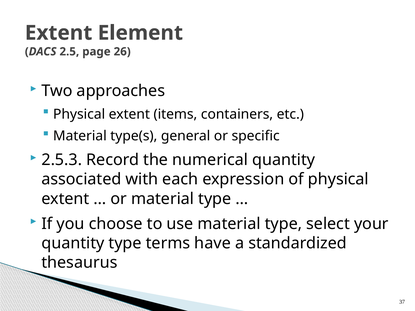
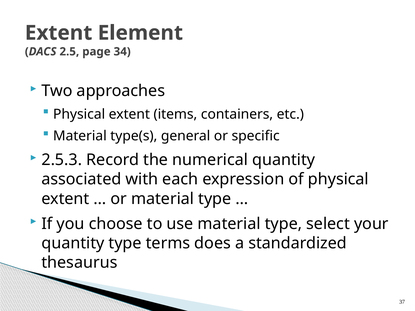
26: 26 -> 34 (122, 52)
have: have -> does (213, 243)
